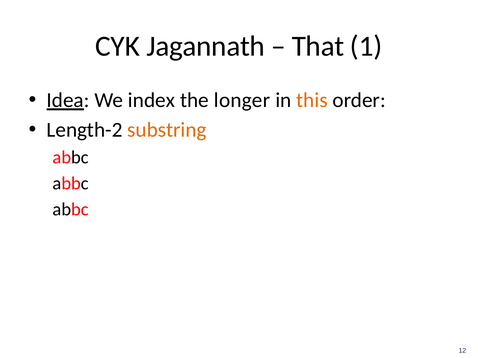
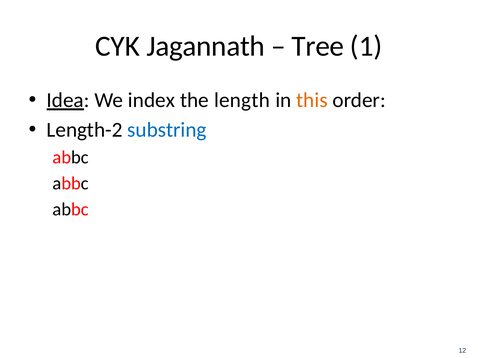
That: That -> Tree (318, 46)
longer: longer -> length (242, 100)
substring colour: orange -> blue (167, 130)
